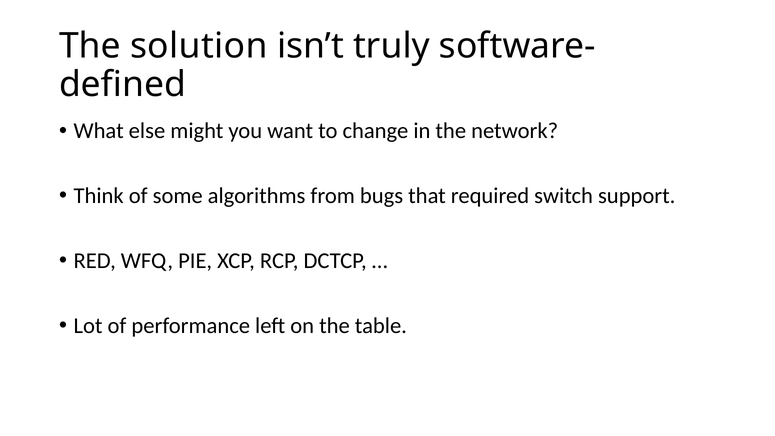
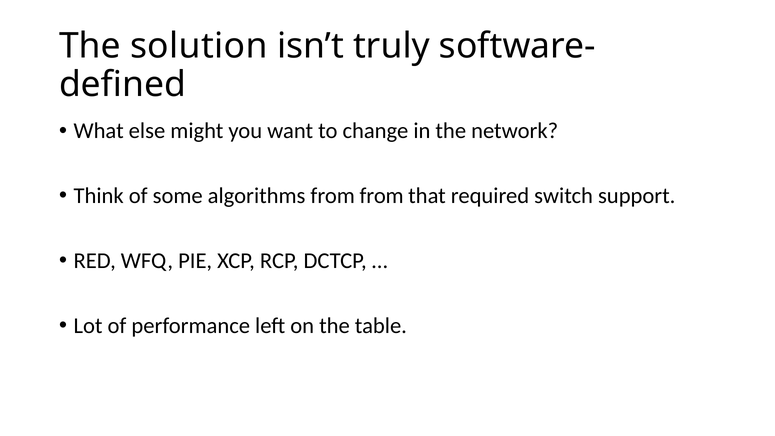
from bugs: bugs -> from (382, 196)
